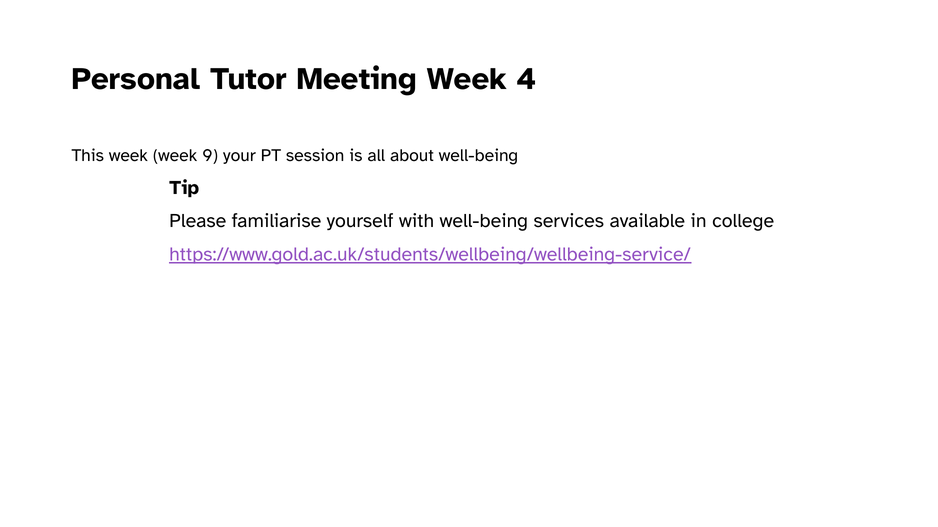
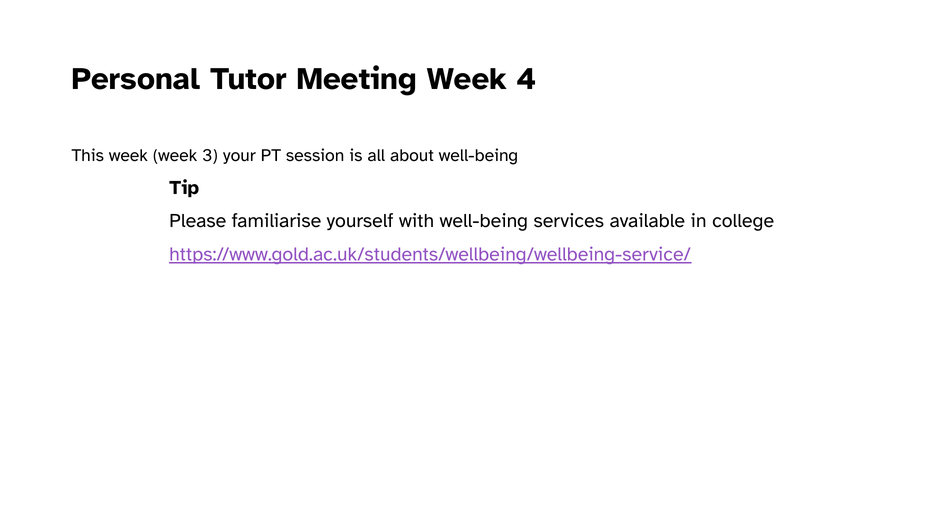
9: 9 -> 3 (210, 156)
